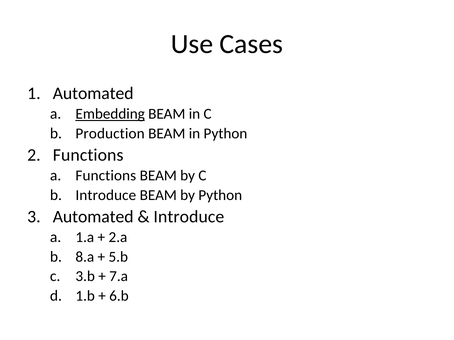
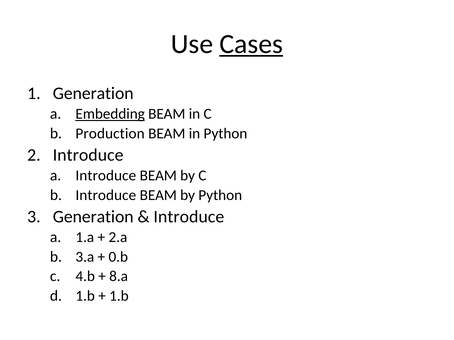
Cases underline: none -> present (251, 44)
Automated: Automated -> Generation (93, 94)
Functions: Functions -> Introduce (88, 155)
Functions: Functions -> Introduce (106, 176)
Automated: Automated -> Generation (93, 217)
8.a: 8.a -> 3.a (85, 257)
5.b: 5.b -> 0.b (118, 257)
3.b: 3.b -> 4.b (85, 277)
7.a: 7.a -> 8.a (119, 277)
6.b: 6.b -> 1.b (119, 296)
